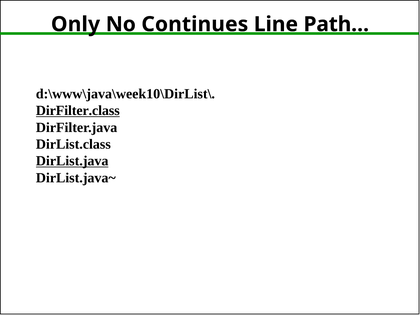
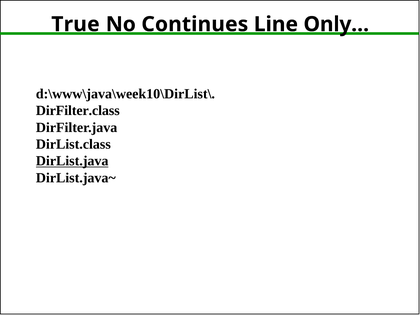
Only: Only -> True (75, 24)
Path…: Path… -> Only… (336, 24)
DirFilter.class underline: present -> none (78, 111)
